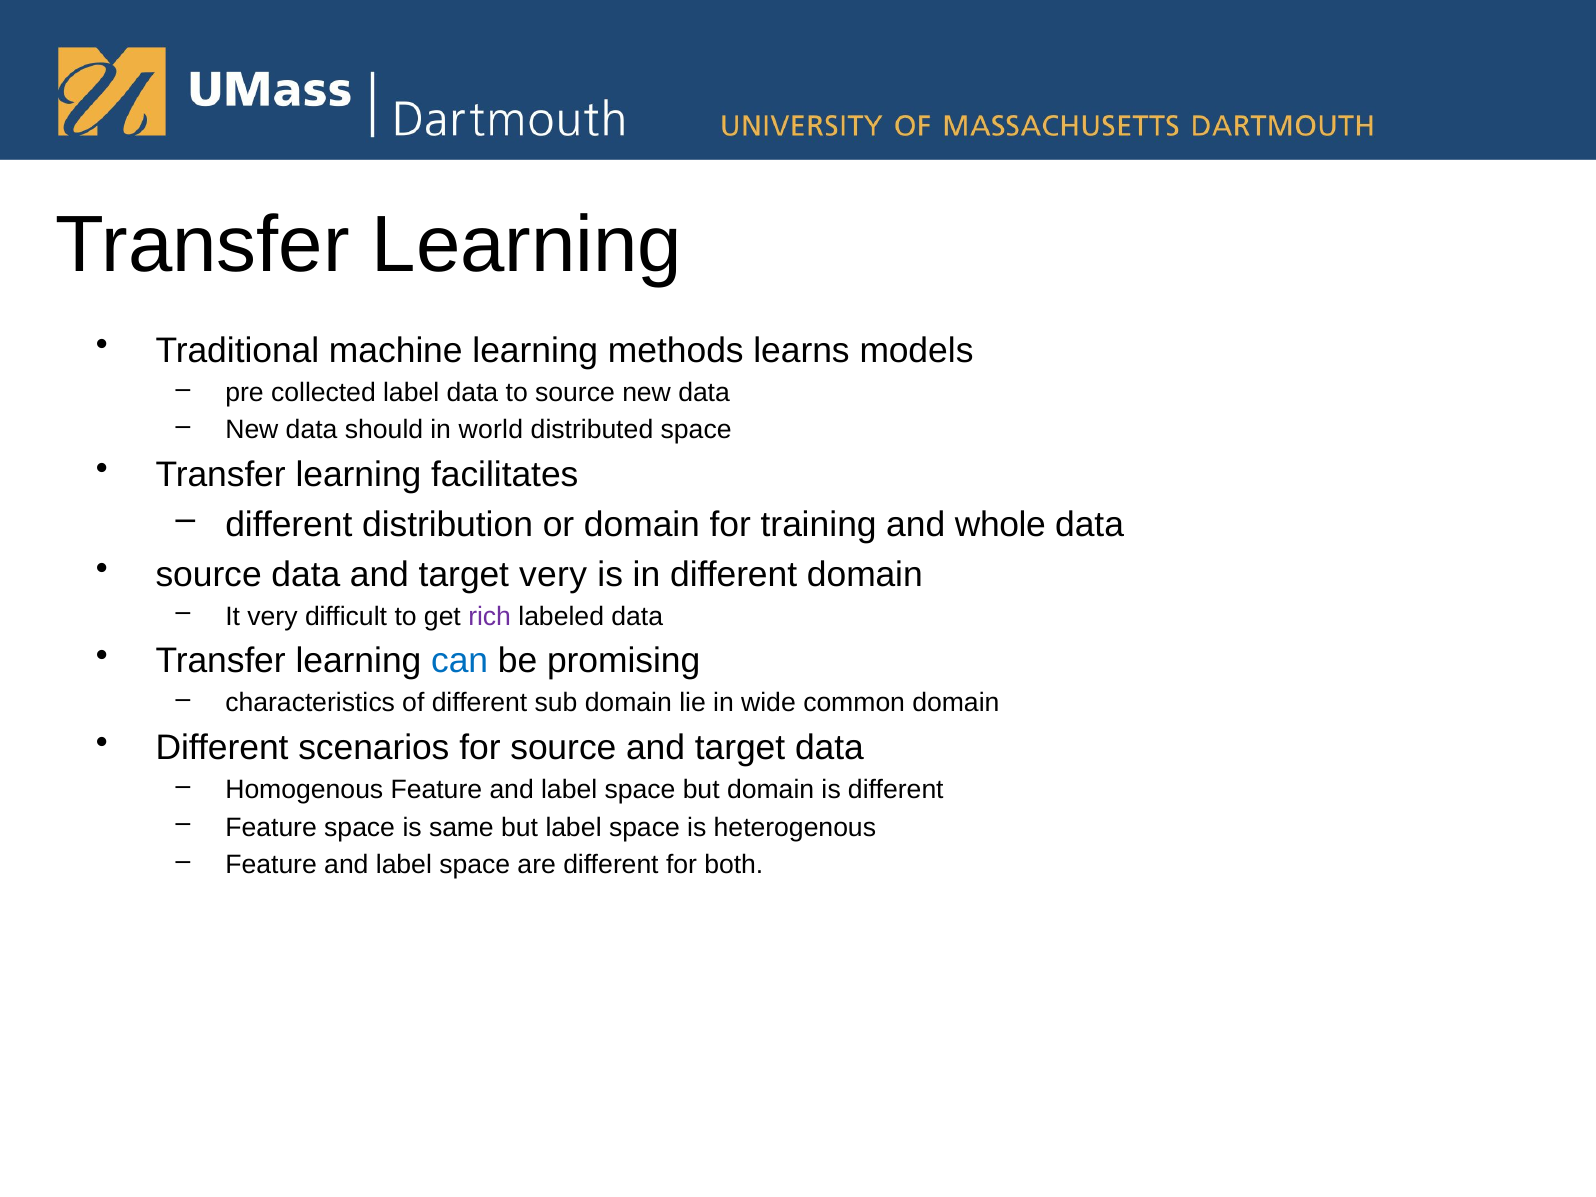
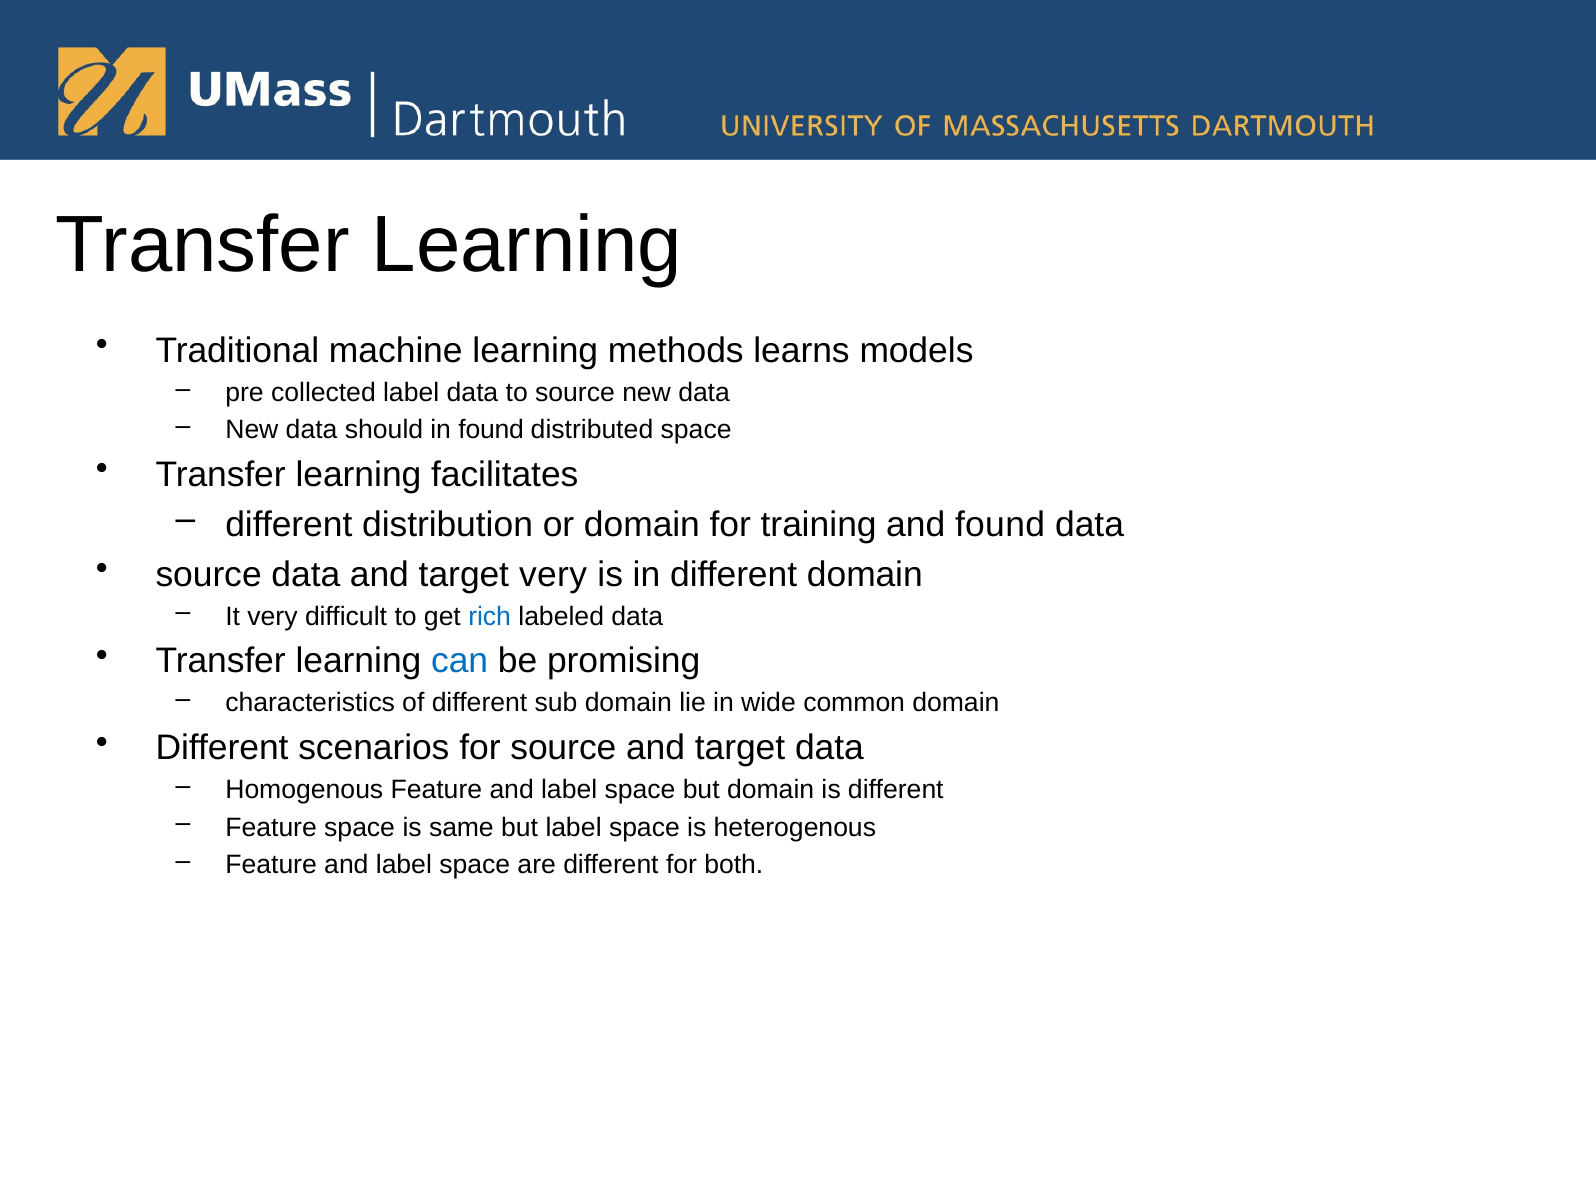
in world: world -> found (491, 430)
and whole: whole -> found (1000, 525)
rich colour: purple -> blue (490, 616)
